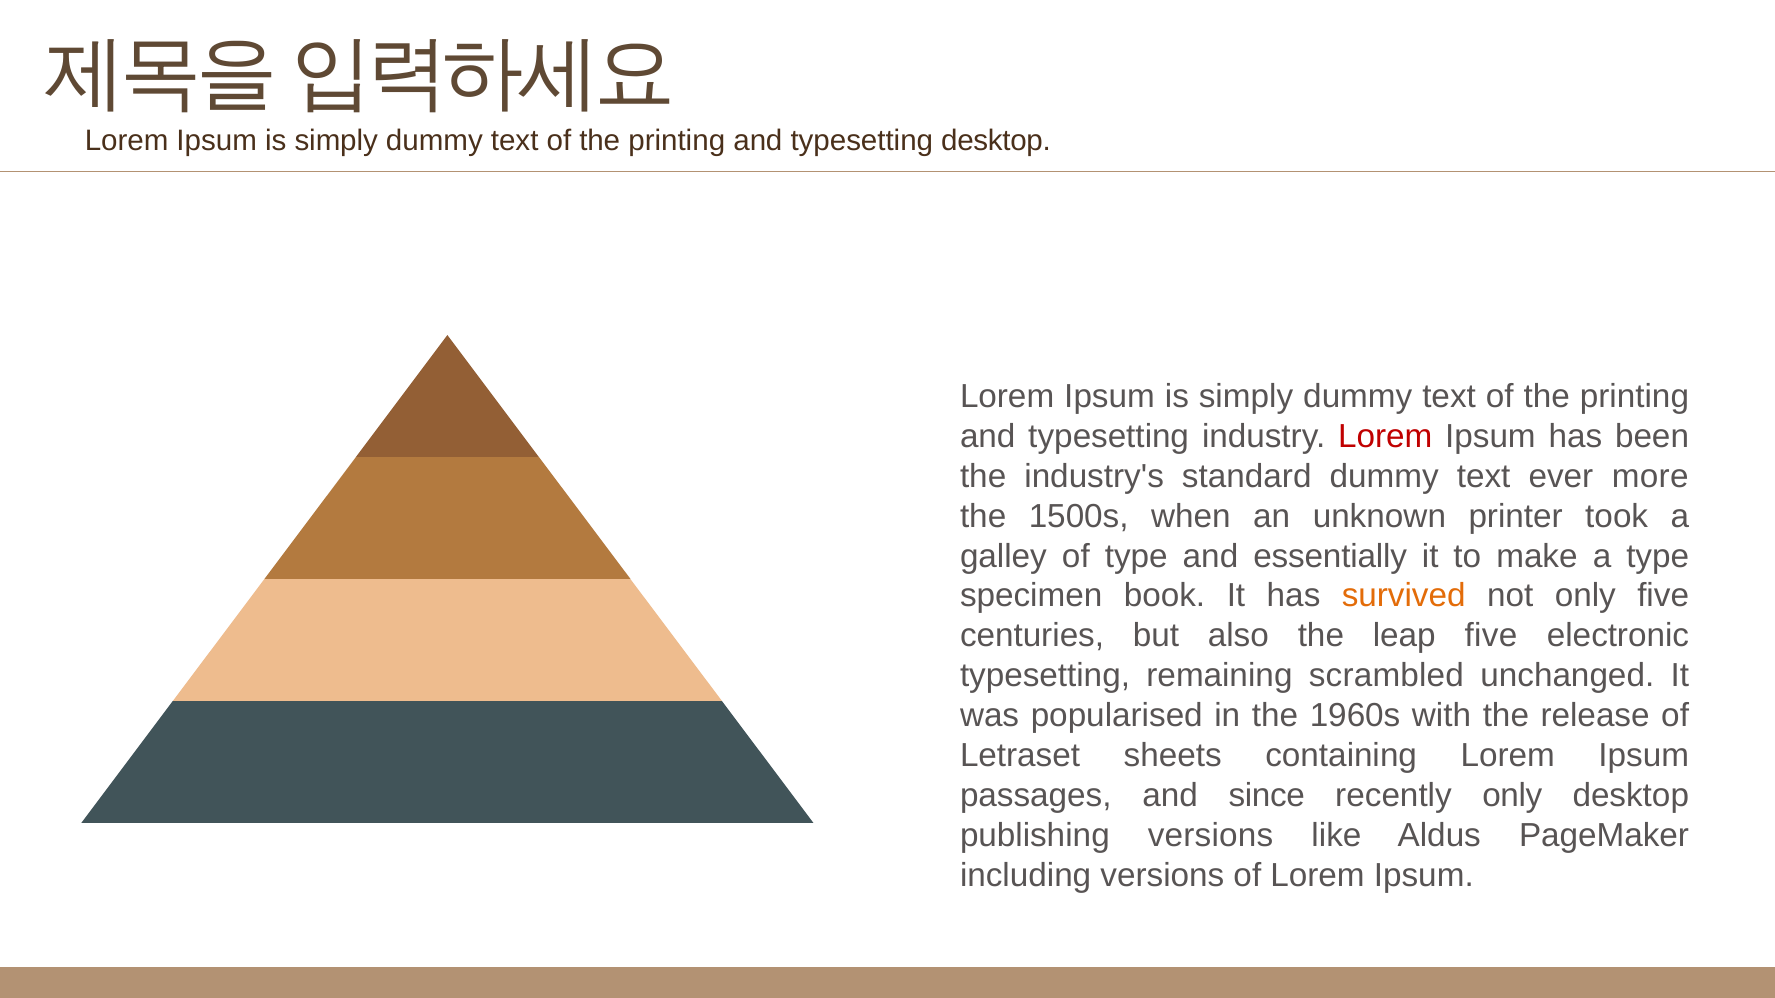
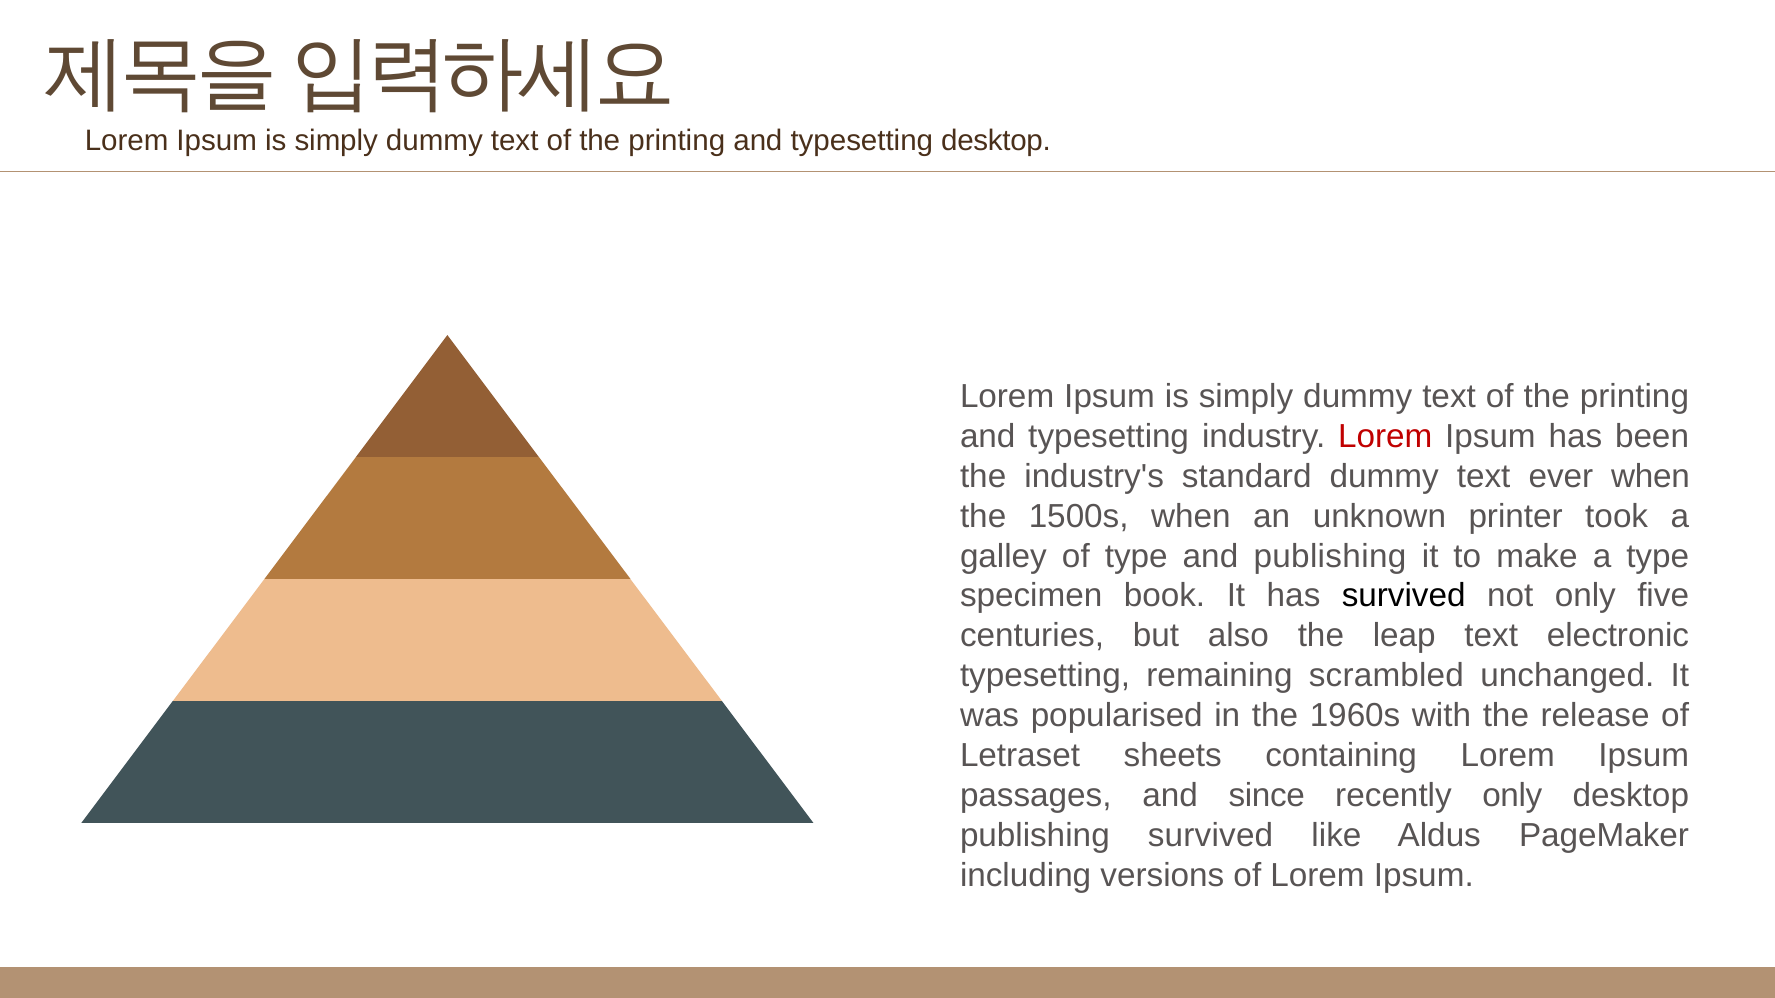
ever more: more -> when (1651, 476)
and essentially: essentially -> publishing (1330, 556)
survived colour: orange -> black (1404, 596)
leap five: five -> text (1491, 636)
publishing versions: versions -> survived (1211, 836)
